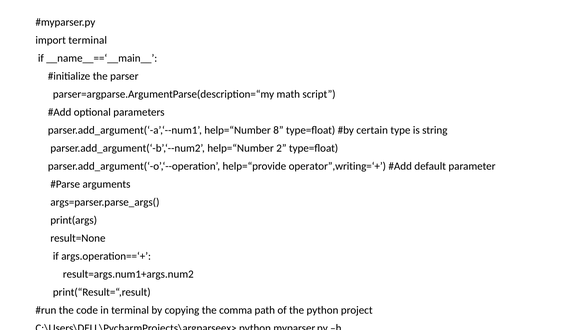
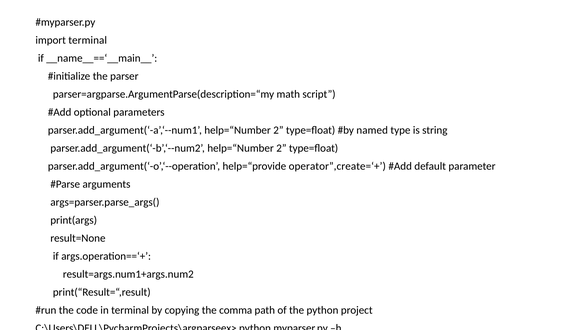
parser.add_argument(‘-a’,‘--num1 help=“Number 8: 8 -> 2 (278, 130)
certain: certain -> named (372, 130)
operator”,writing=‘+: operator”,writing=‘+ -> operator”,create=‘+ (337, 166)
